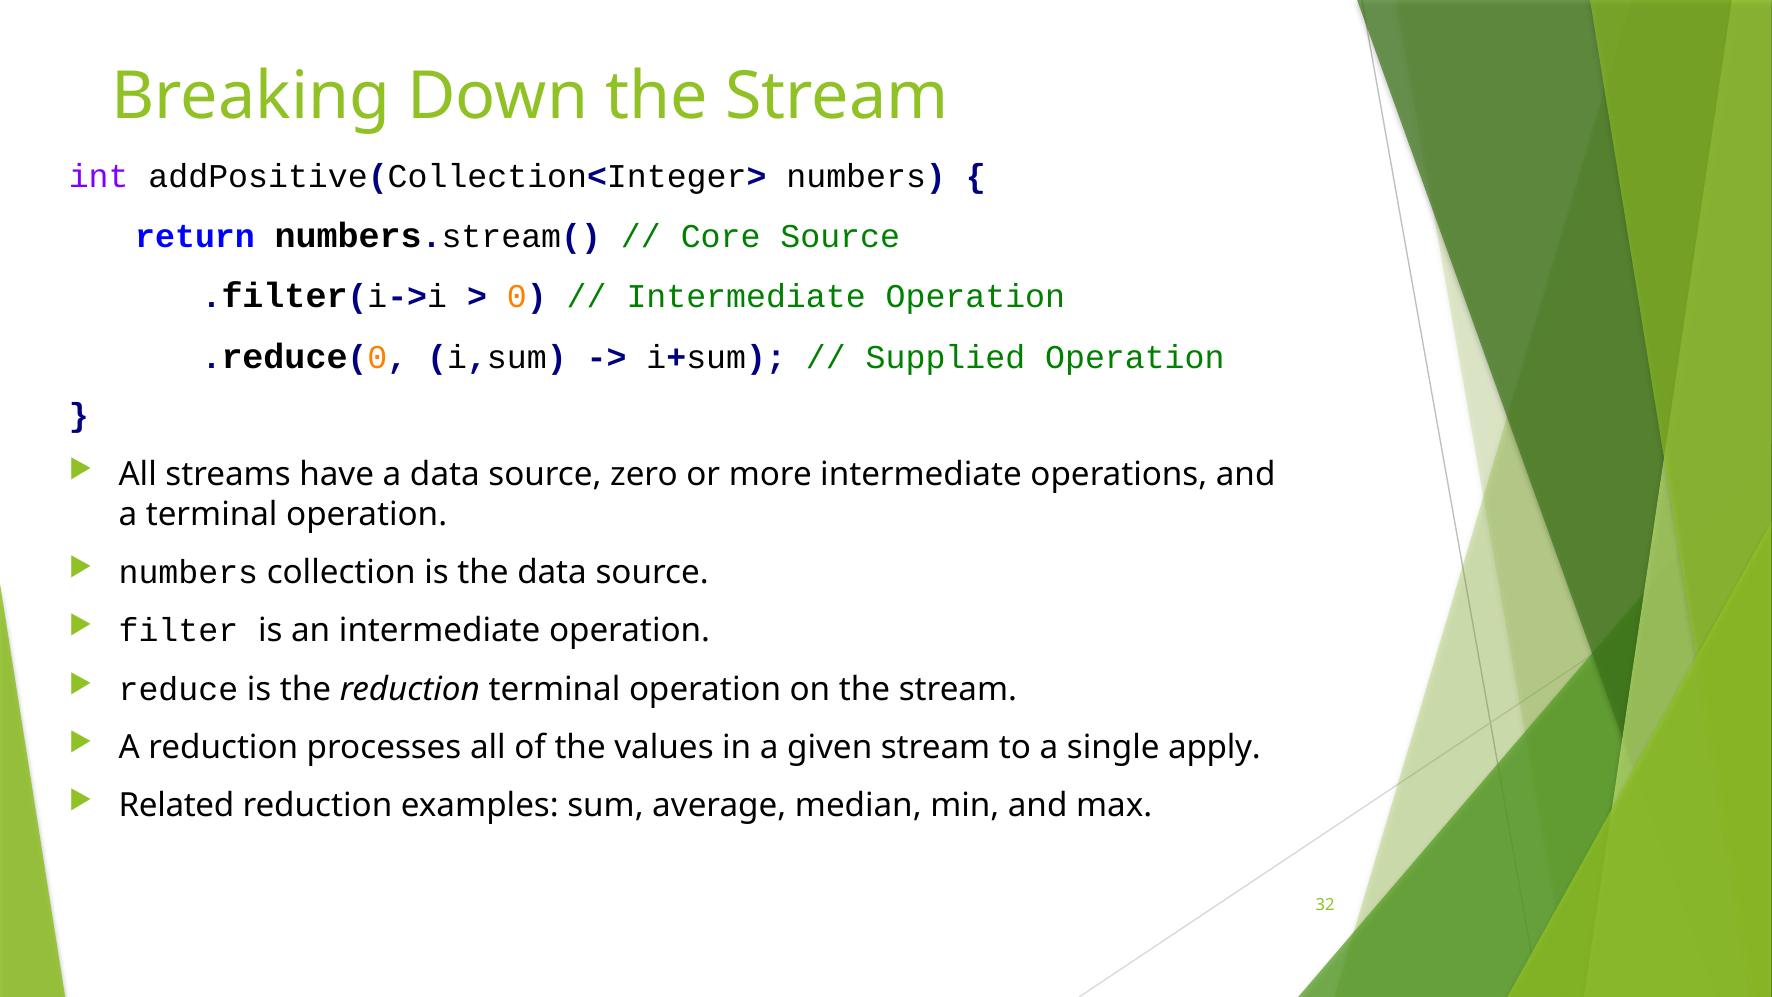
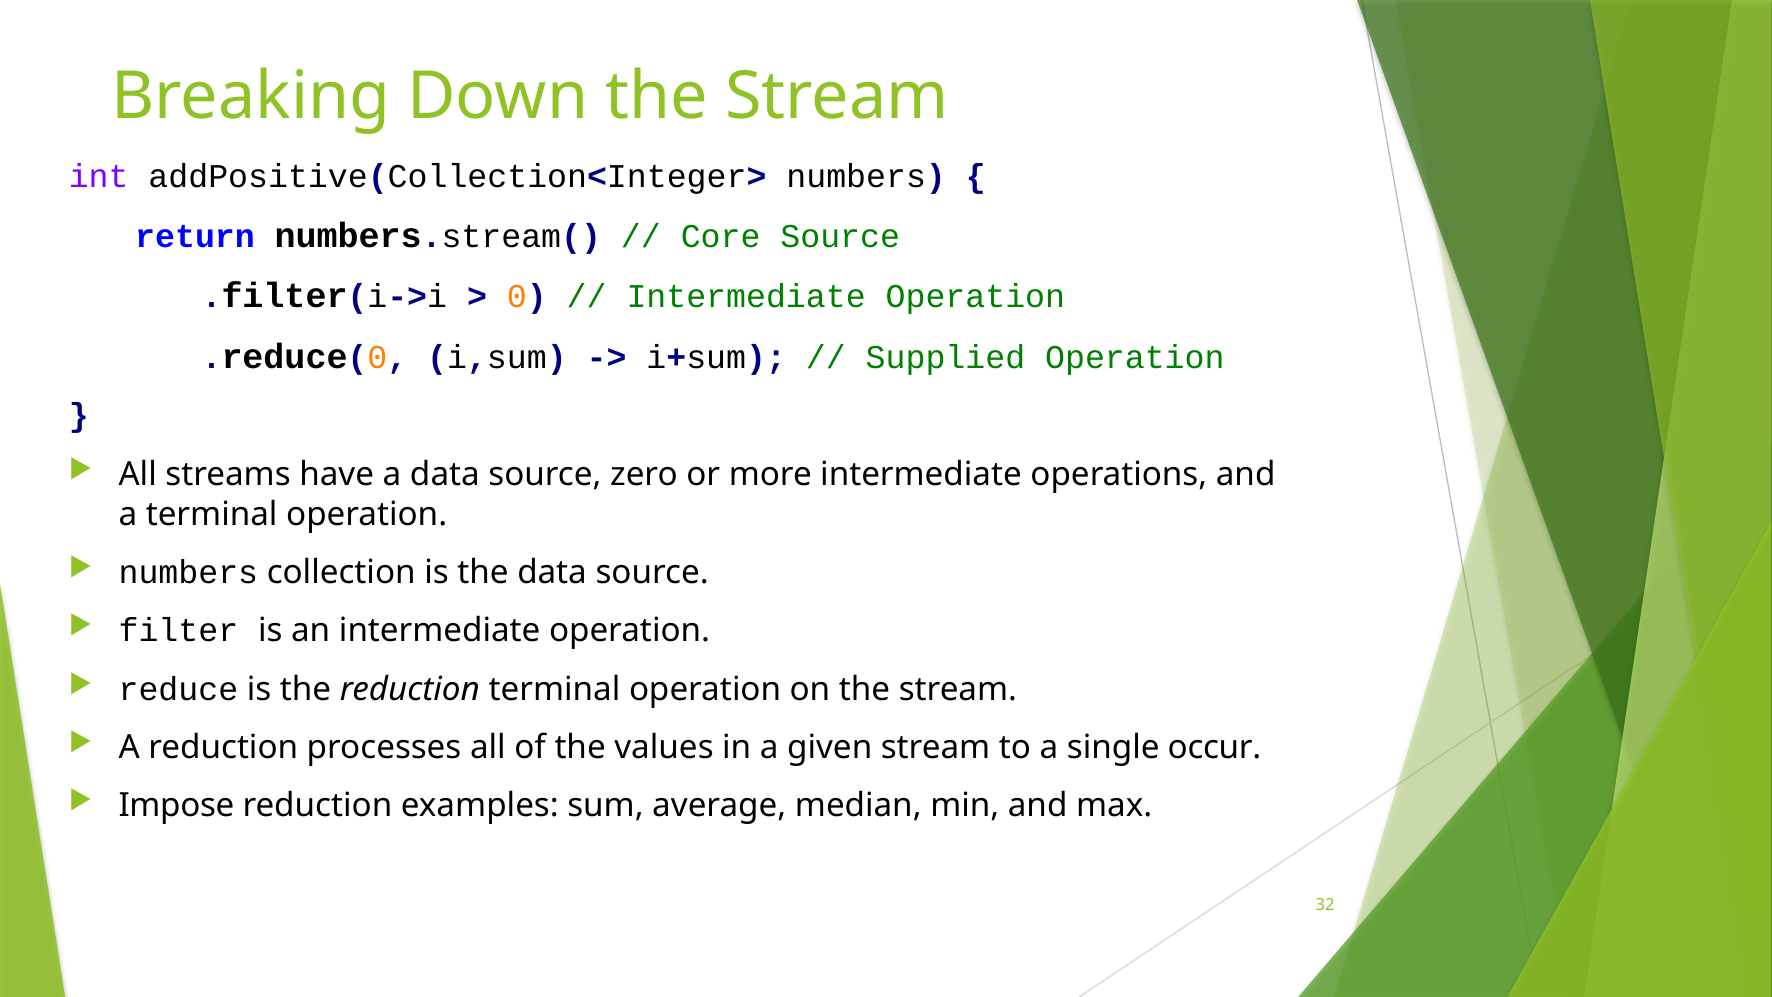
apply: apply -> occur (1214, 747)
Related: Related -> Impose (176, 806)
